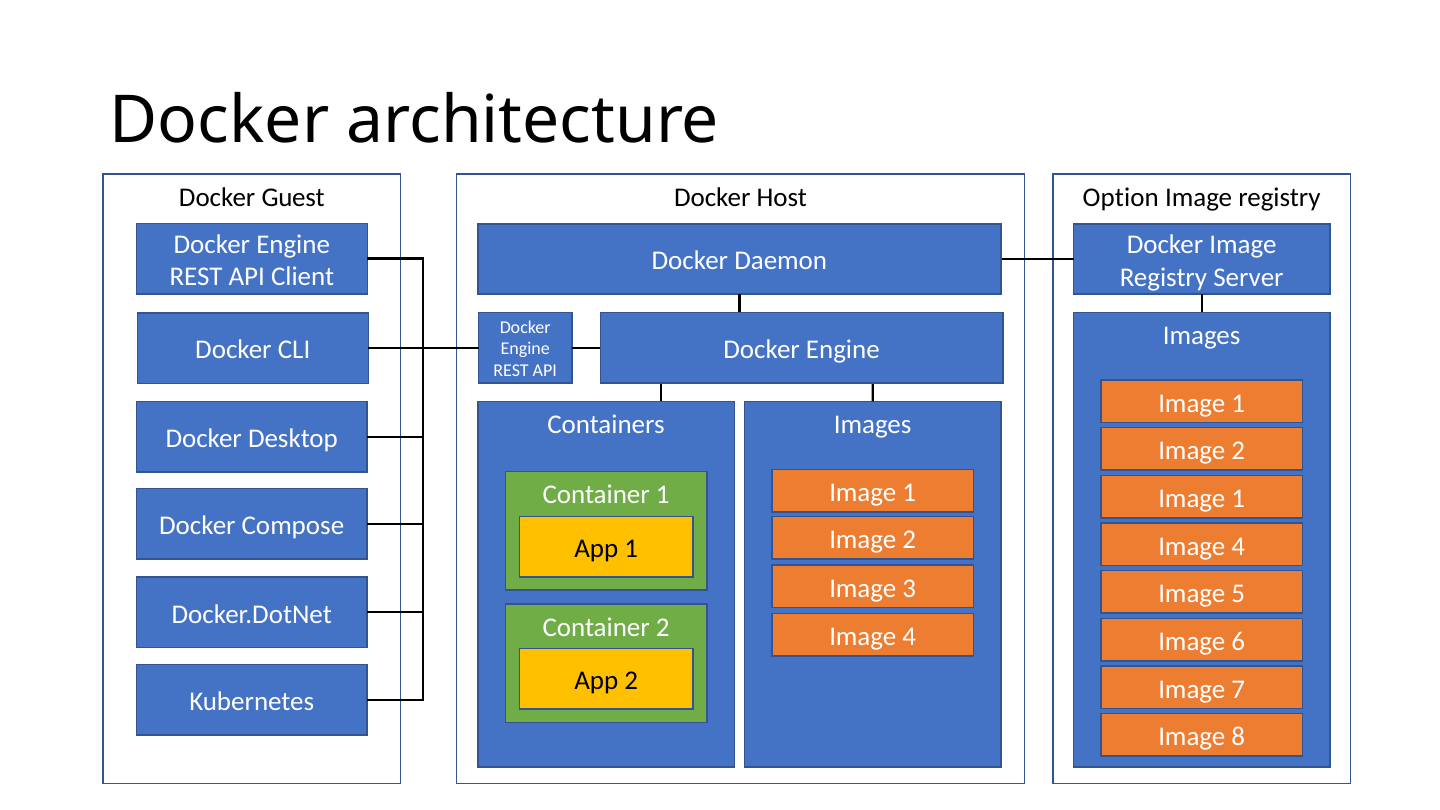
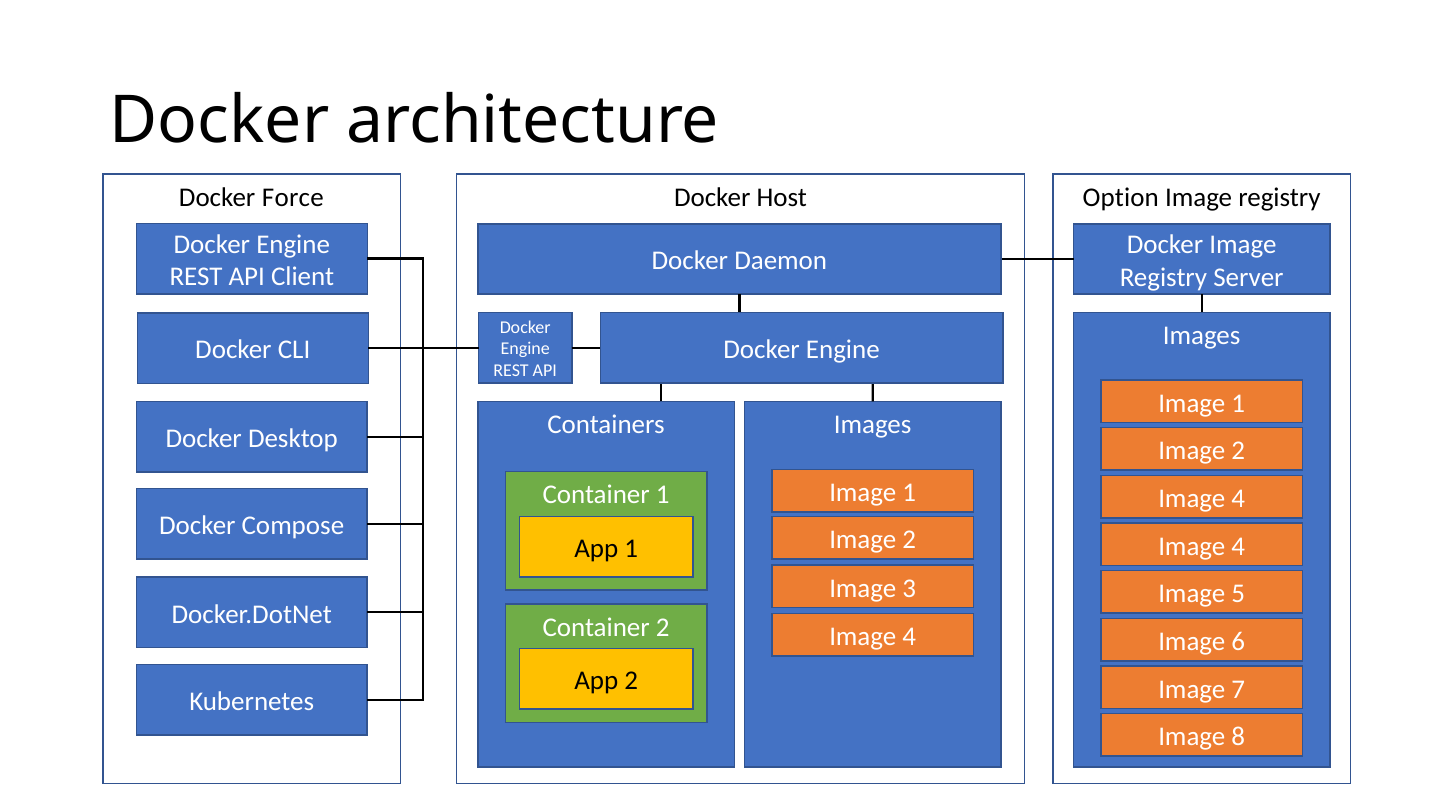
Guest: Guest -> Force (293, 197)
1: 1 -> 4 (1238, 499)
